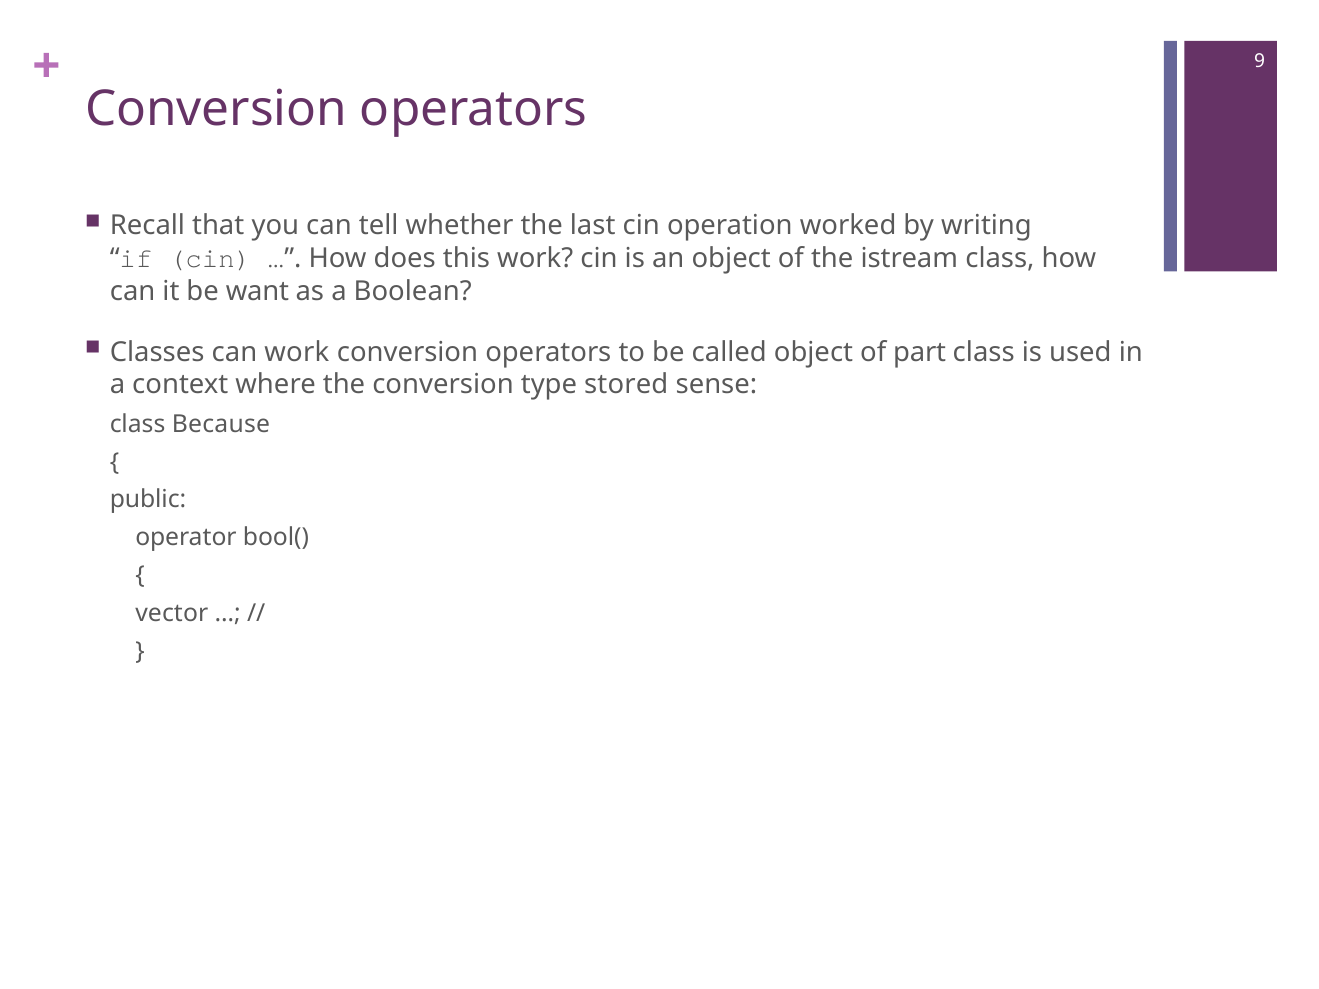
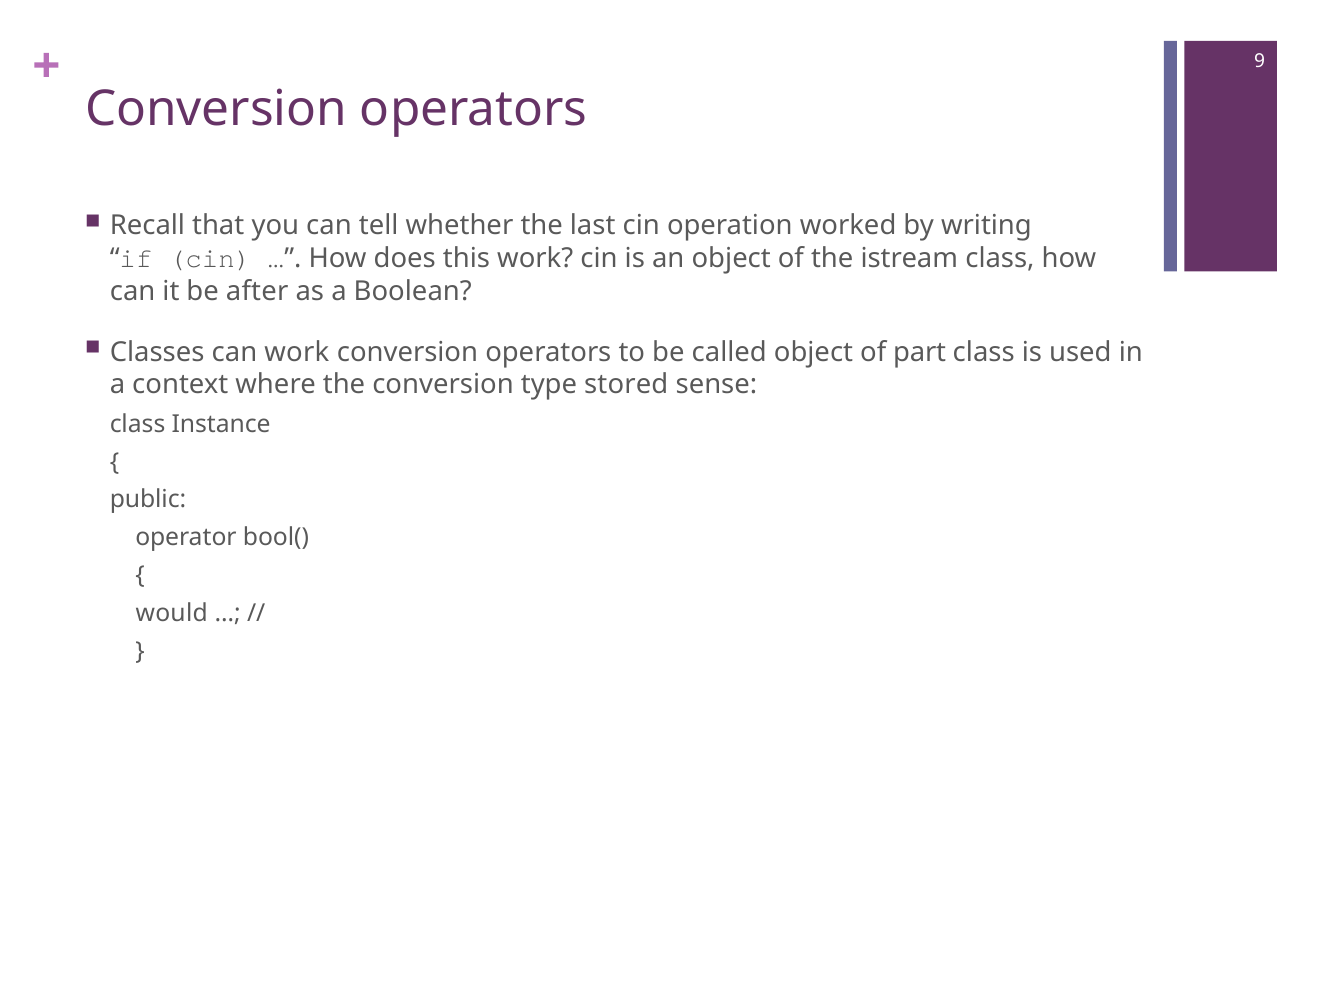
want: want -> after (257, 292)
Because: Because -> Instance (221, 424)
vector: vector -> would (172, 613)
